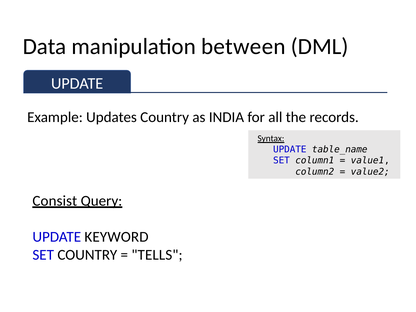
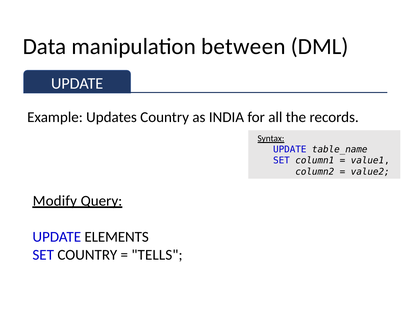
Consist: Consist -> Modify (55, 201)
KEYWORD: KEYWORD -> ELEMENTS (117, 237)
